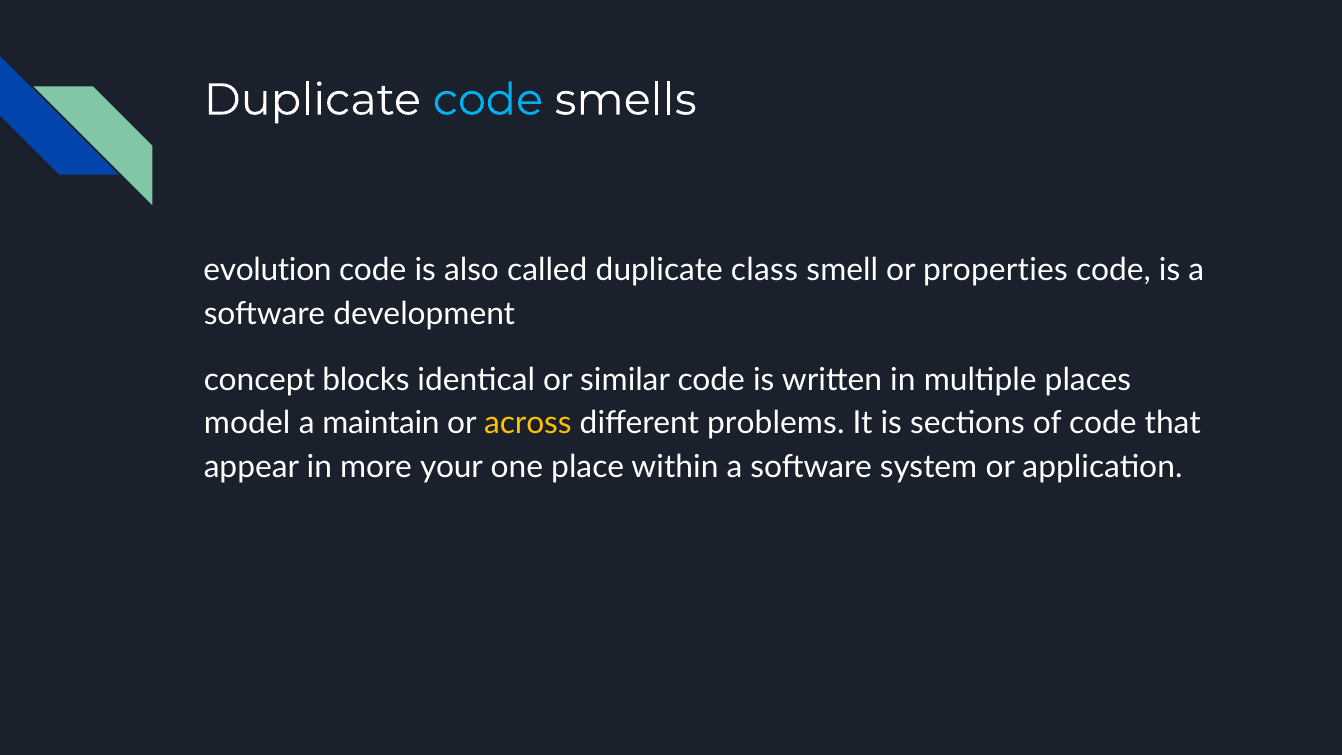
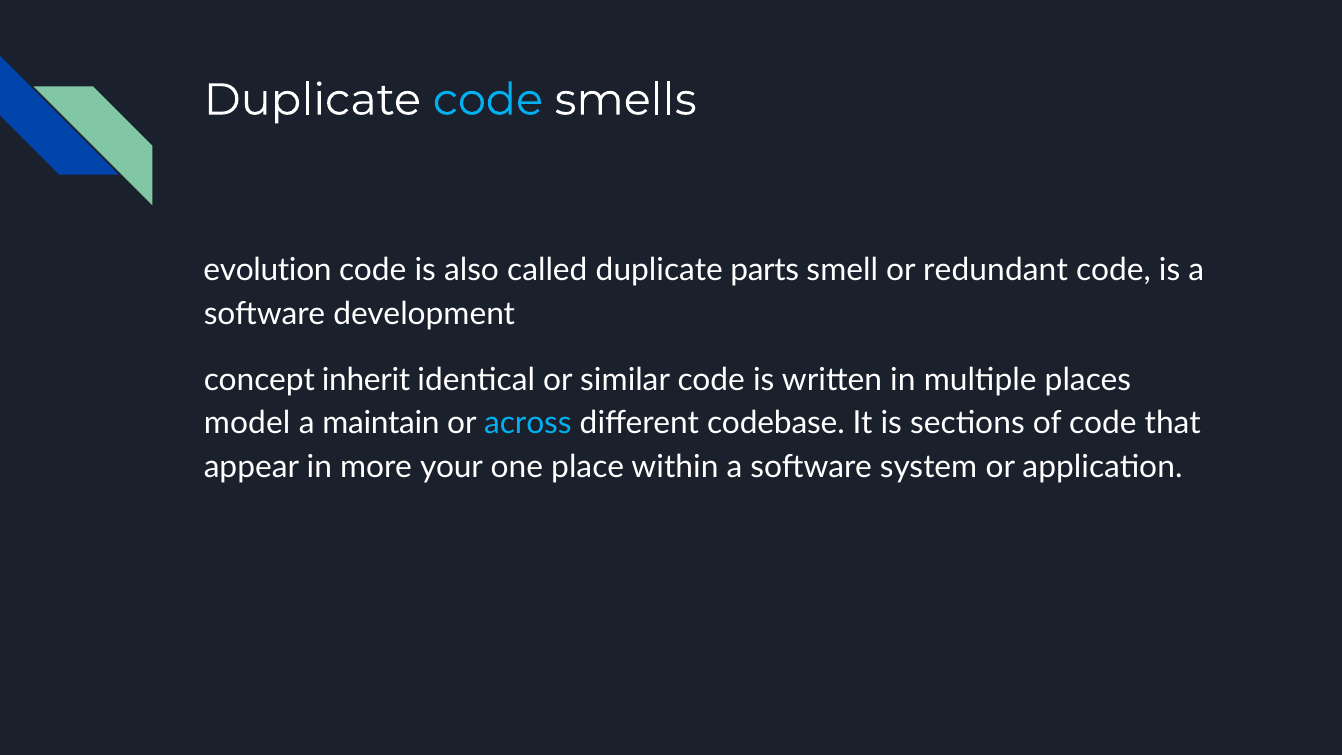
class: class -> parts (765, 270)
properties: properties -> redundant (995, 270)
blocks: blocks -> inherit (366, 380)
across colour: yellow -> light blue (528, 423)
problems: problems -> codebase (776, 423)
